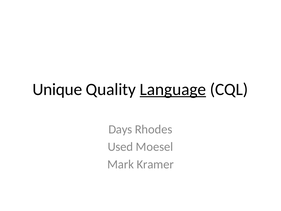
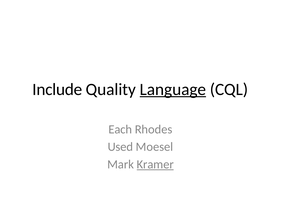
Unique: Unique -> Include (57, 89)
Days: Days -> Each (120, 129)
Kramer underline: none -> present (155, 164)
